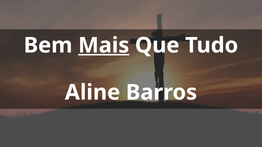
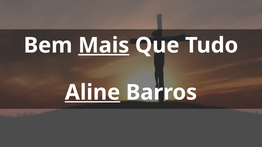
Aline underline: none -> present (92, 93)
